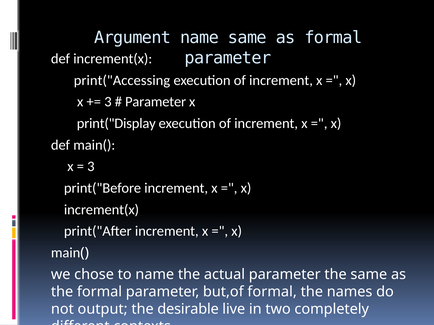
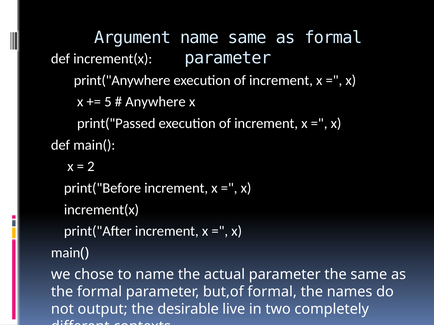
print("Accessing: print("Accessing -> print("Anywhere (122, 80)
3: 3 -> 5 (108, 102)
Parameter: Parameter -> Anywhere (155, 102)
print("Display: print("Display -> print("Passed (116, 124)
3: 3 -> 2 (91, 167)
